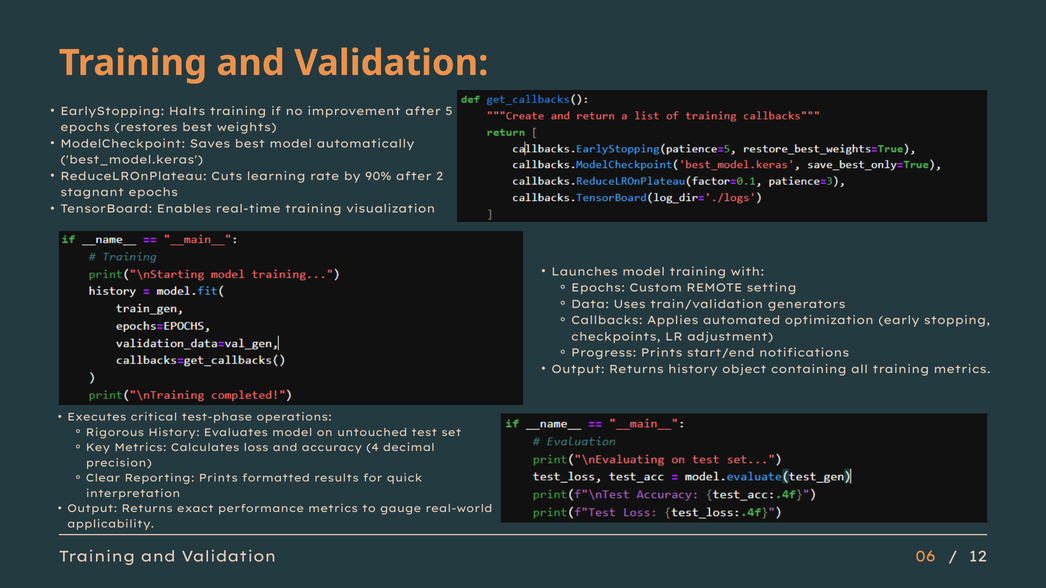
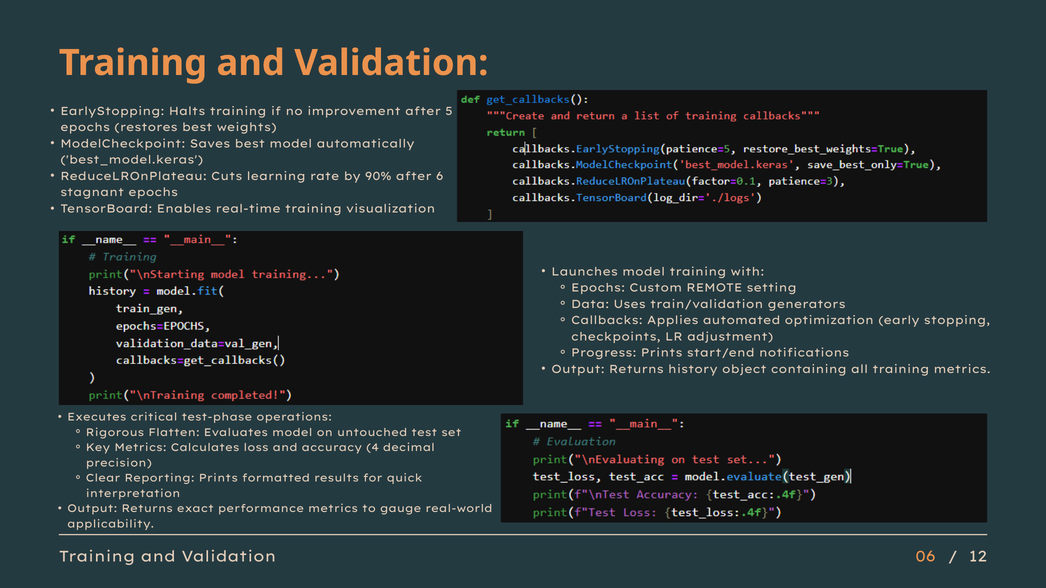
2: 2 -> 6 (440, 176)
Rigorous History: History -> Flatten (174, 433)
